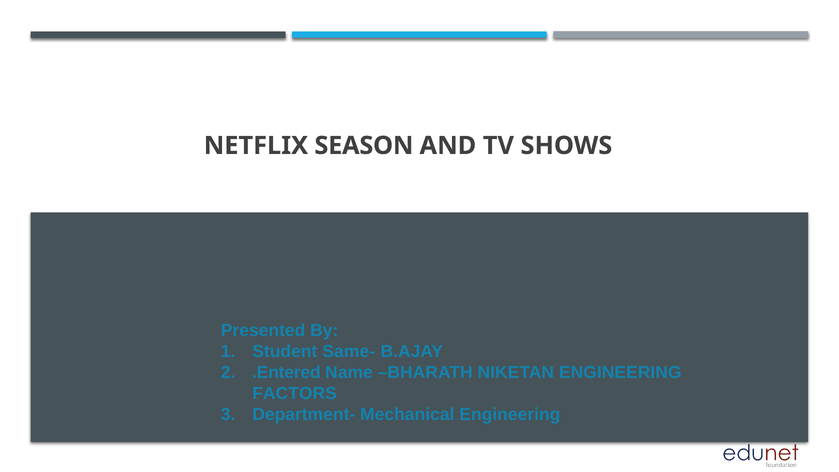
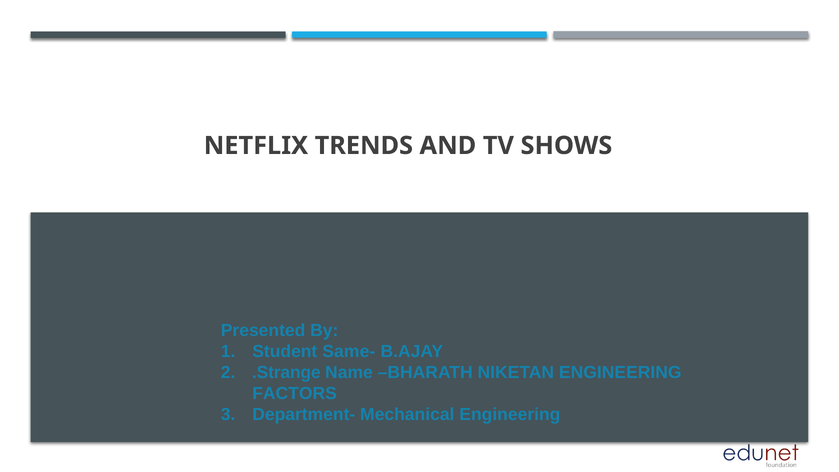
SEASON: SEASON -> TRENDS (364, 146)
.Entered: .Entered -> .Strange (286, 372)
